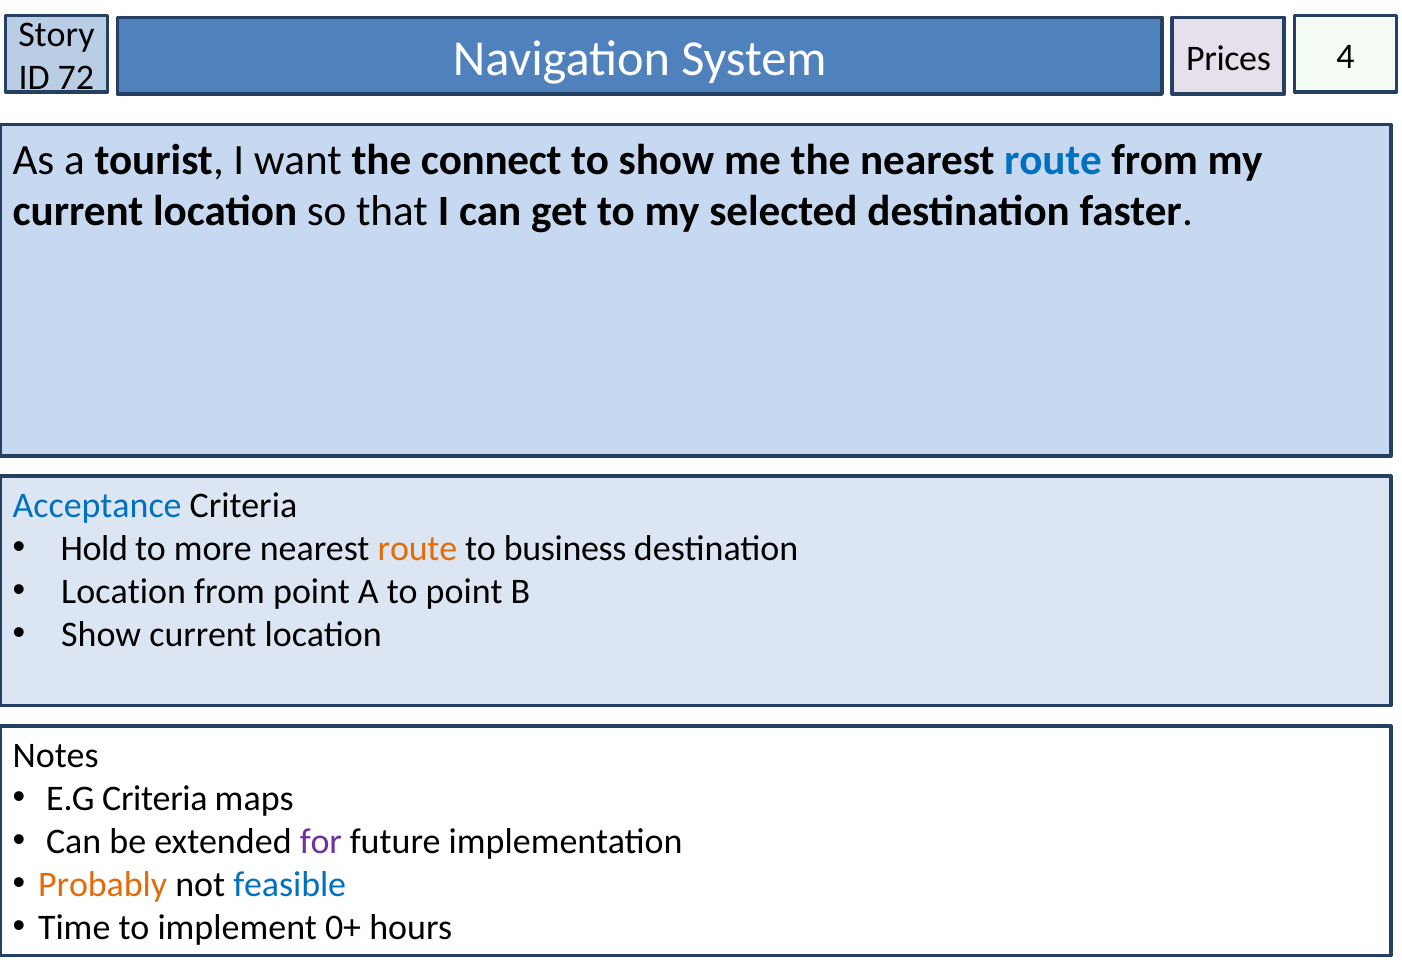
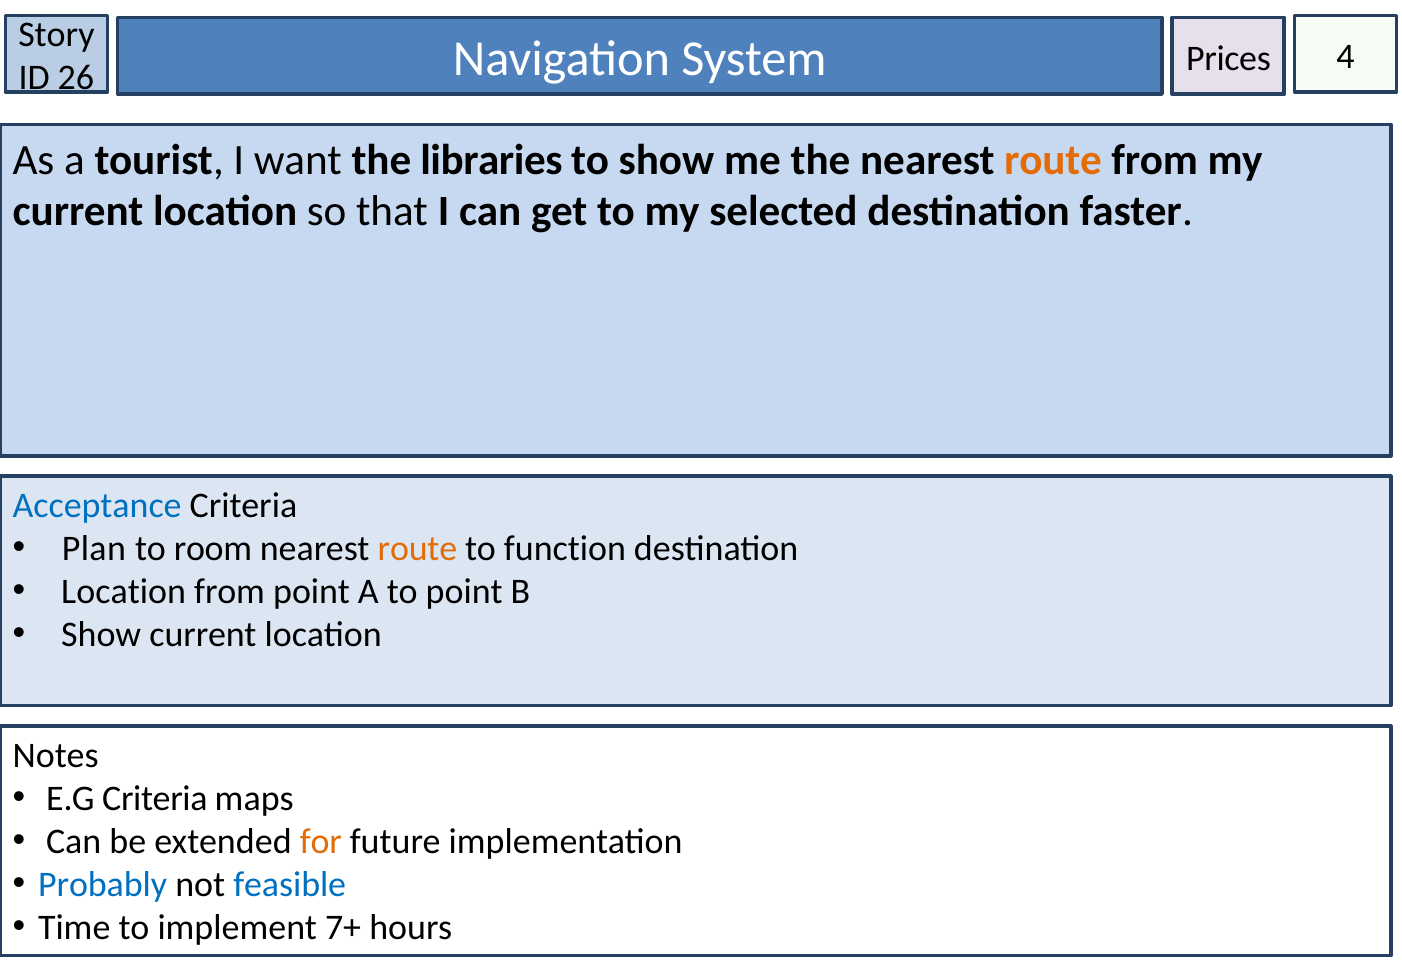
72: 72 -> 26 (76, 78)
connect: connect -> libraries (491, 160)
route colour: blue -> orange (1053, 160)
Hold: Hold -> Plan (94, 548)
more: more -> room (213, 548)
business: business -> function (565, 548)
for colour: purple -> orange (321, 841)
Probably colour: orange -> blue (103, 884)
0+: 0+ -> 7+ (343, 928)
